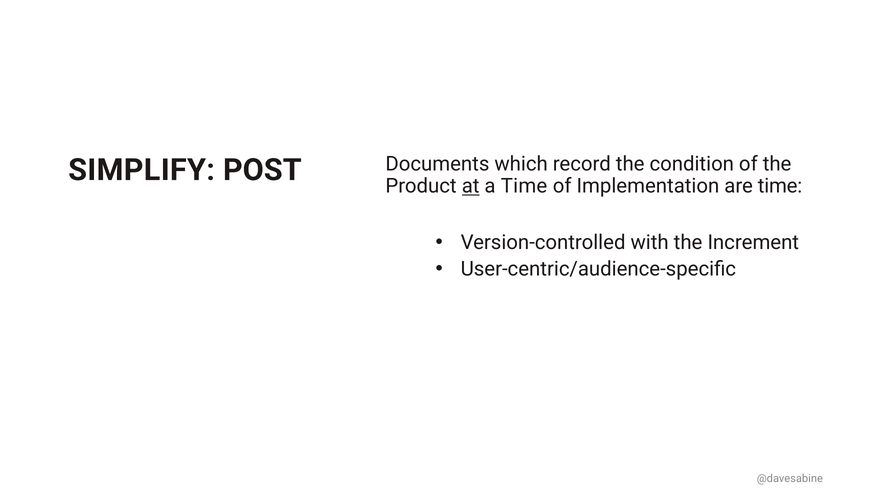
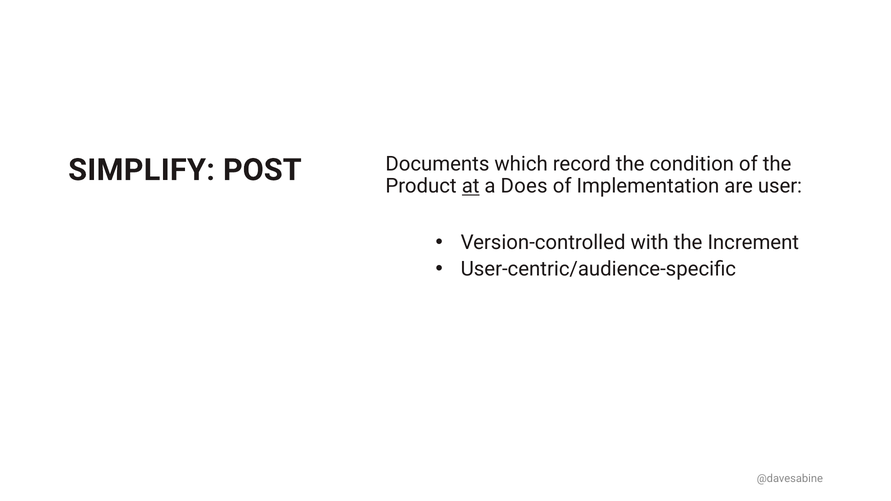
a Time: Time -> Does (524, 186)
are time: time -> user (780, 186)
